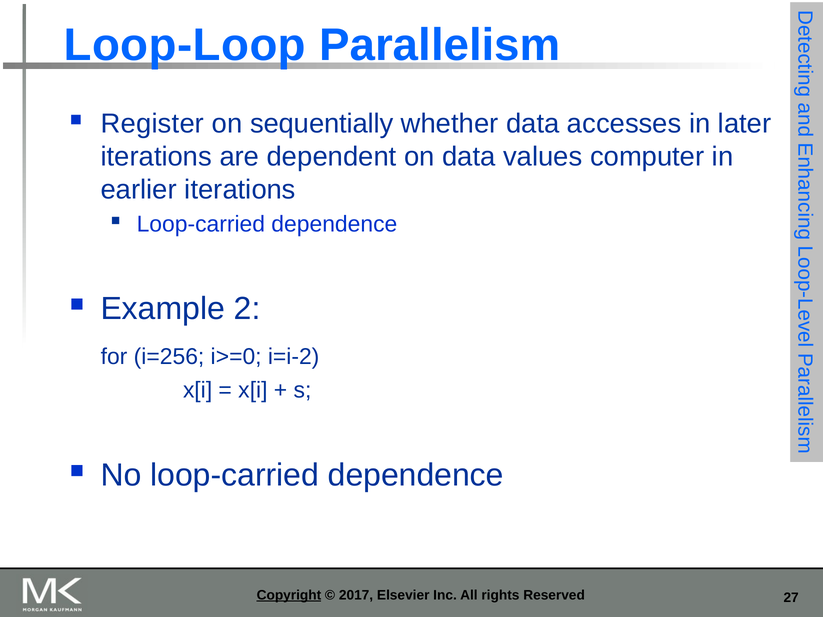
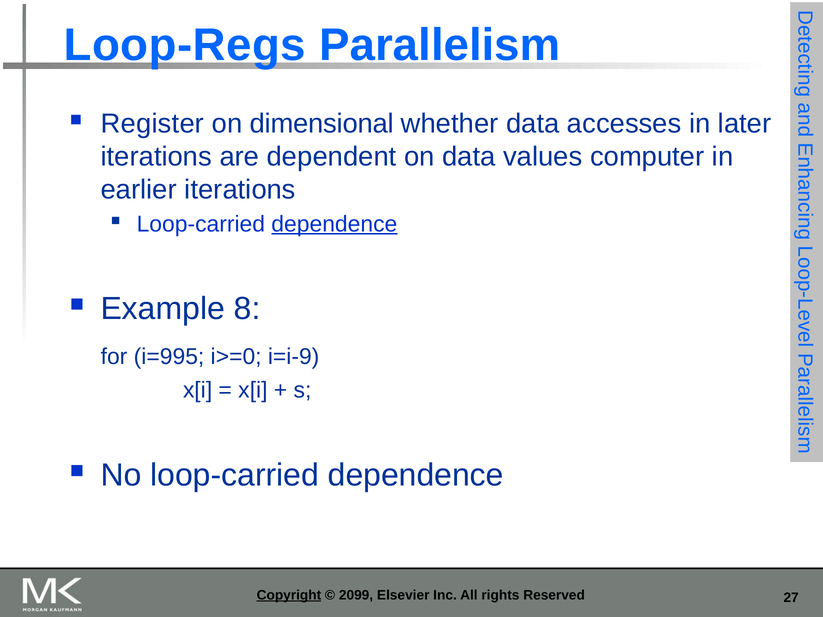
Loop-Loop: Loop-Loop -> Loop-Regs (185, 45)
sequentially: sequentially -> dimensional (322, 124)
dependence underline: none -> present (334, 224)
2: 2 -> 8 (247, 309)
i=256: i=256 -> i=995 (169, 357)
i=i-2: i=i-2 -> i=i-9 (294, 357)
2017: 2017 -> 2099 (356, 595)
